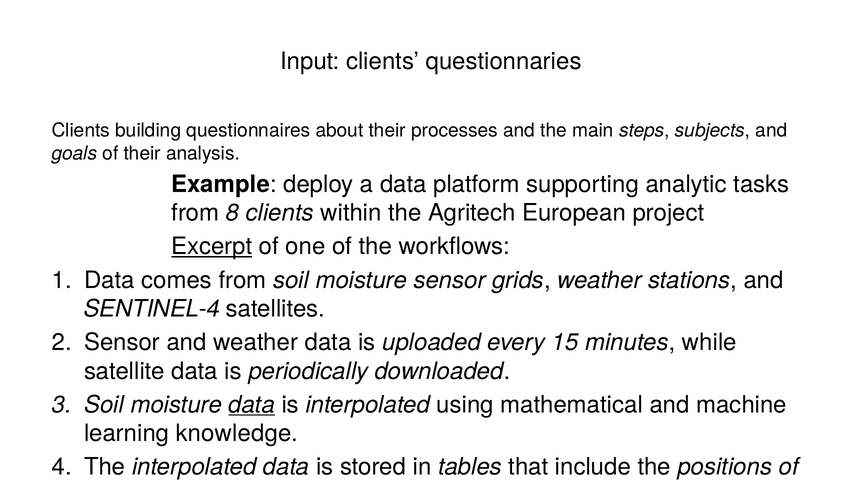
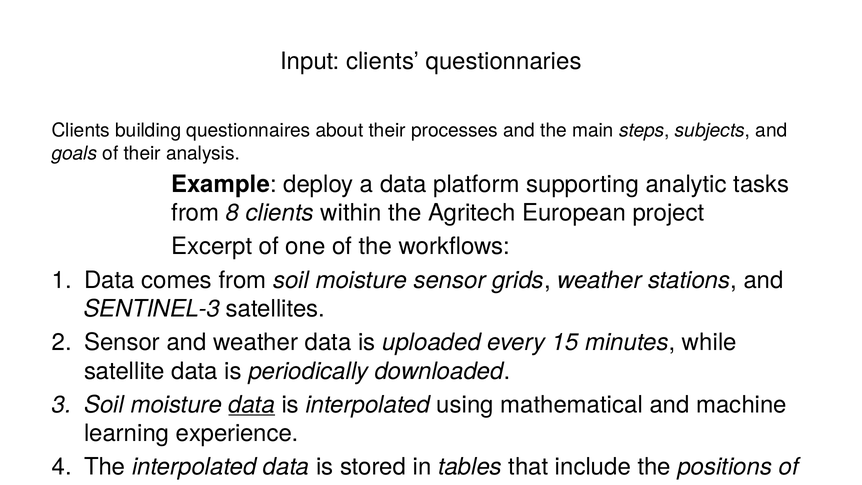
Excerpt underline: present -> none (212, 247)
SENTINEL-4: SENTINEL-4 -> SENTINEL-3 (152, 309)
knowledge: knowledge -> experience (237, 433)
